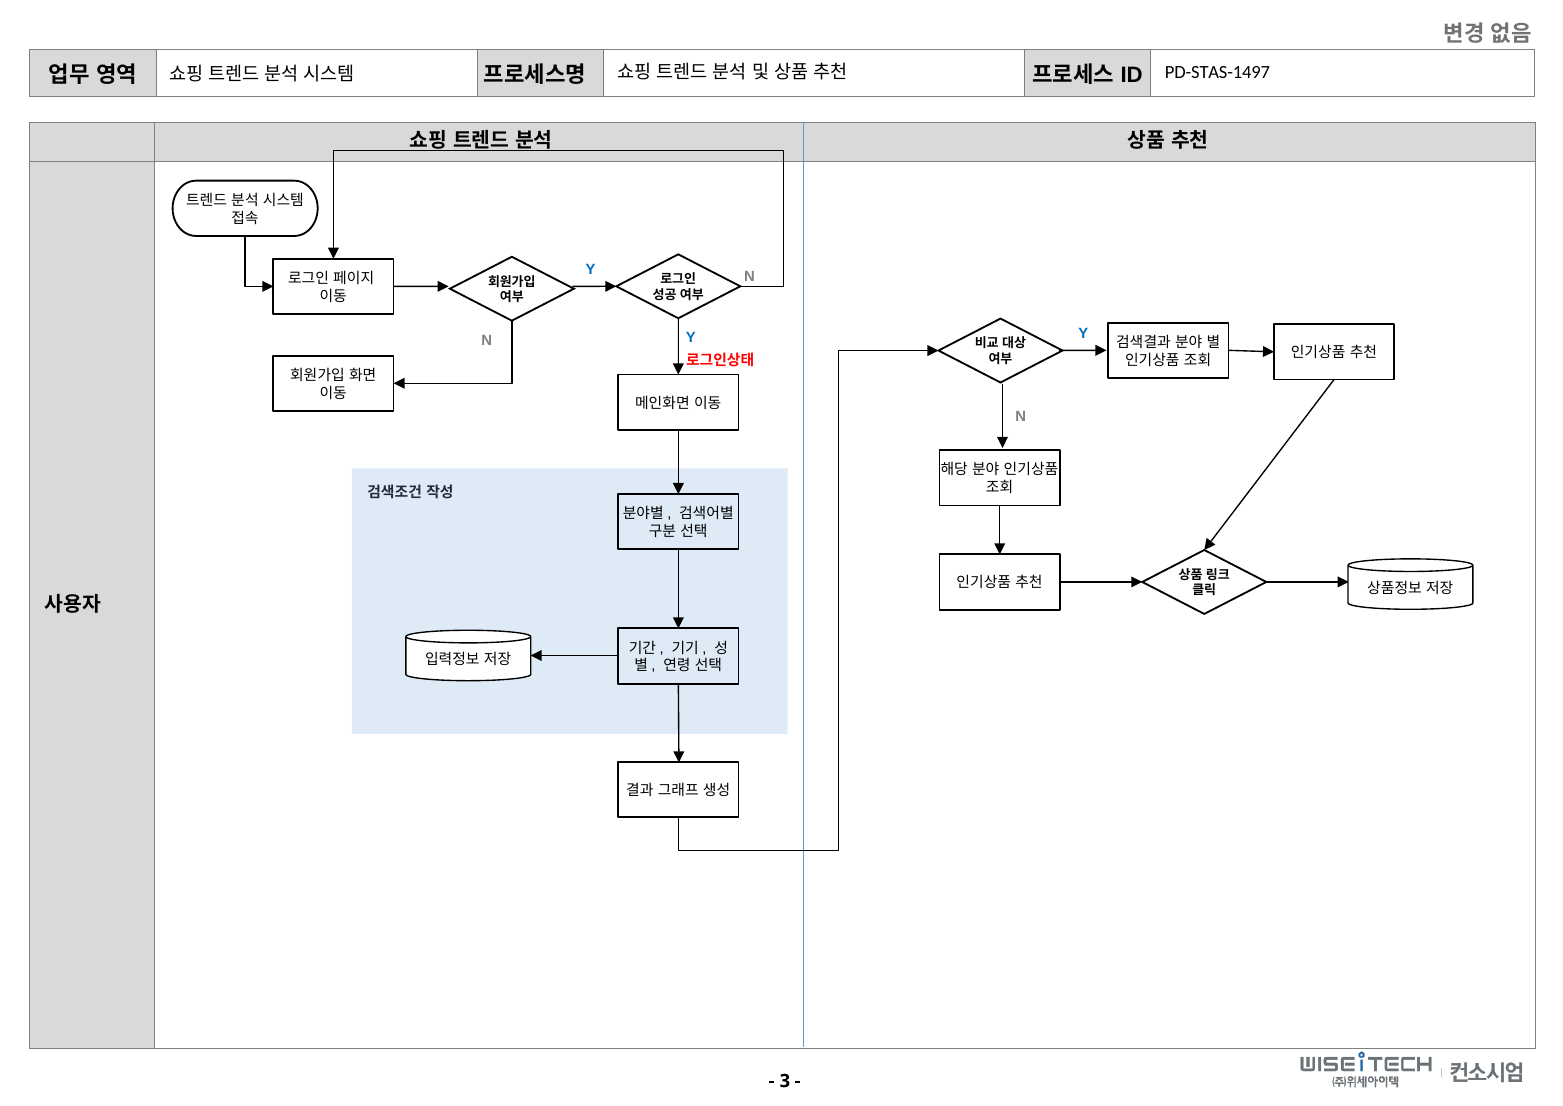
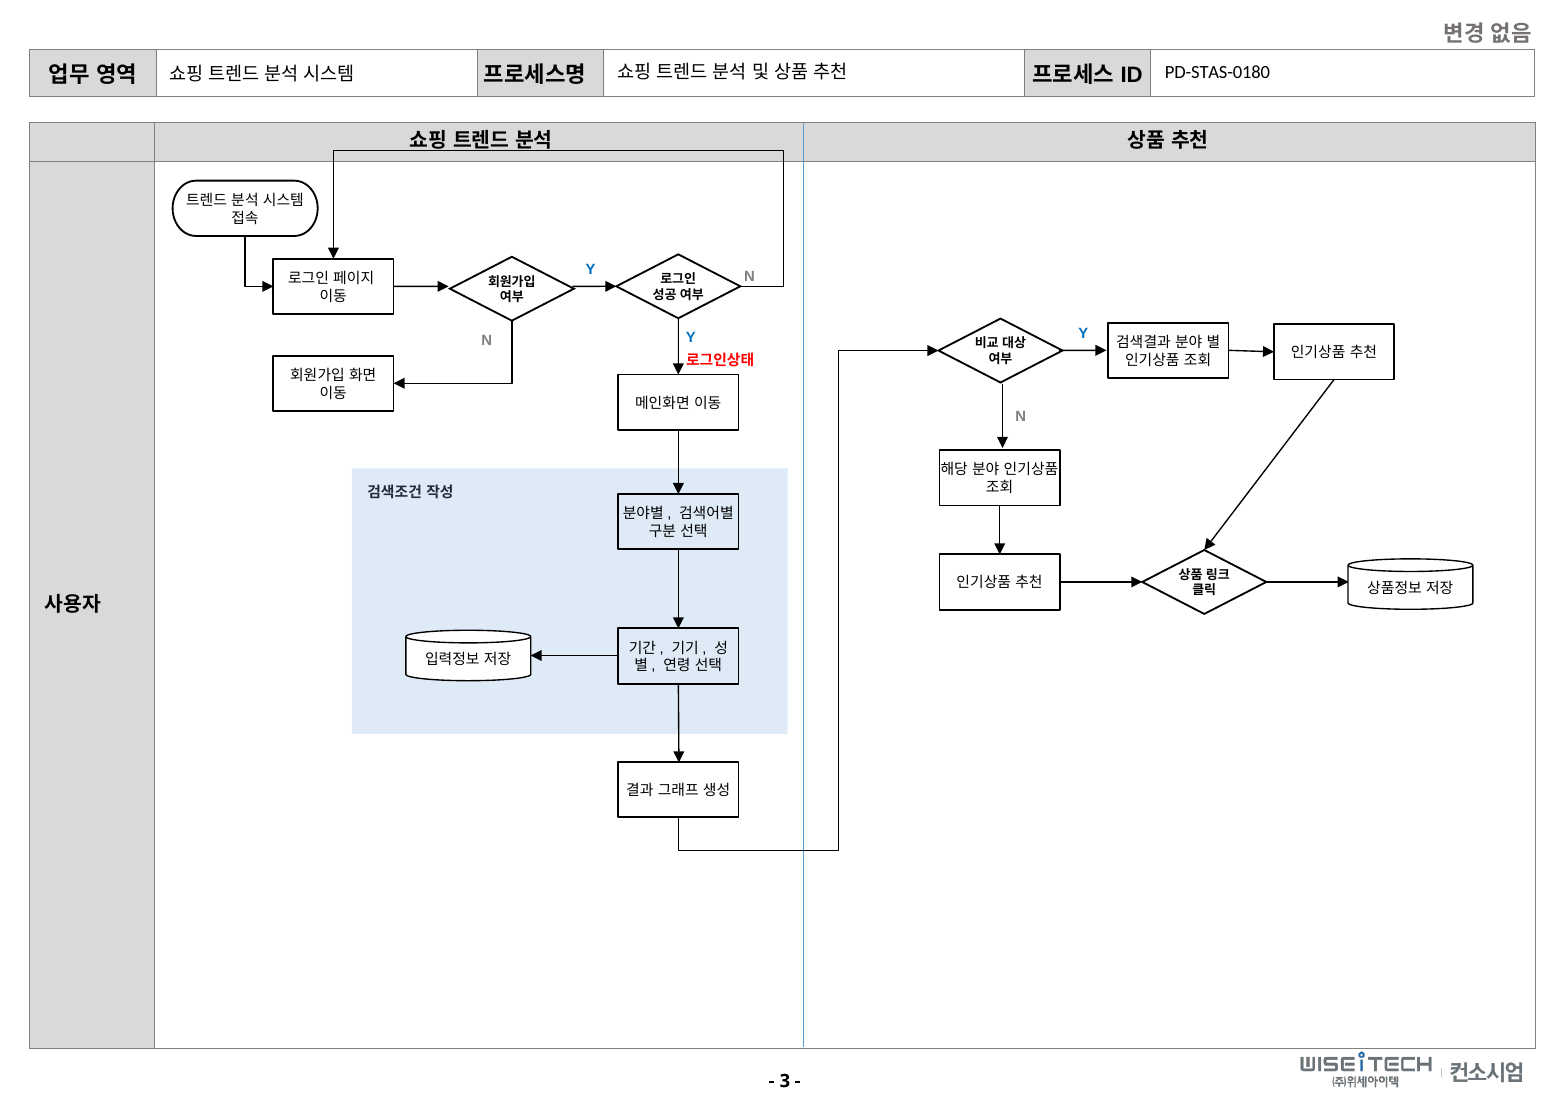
PD-STAS-1497: PD-STAS-1497 -> PD-STAS-0180 (1217, 73)
